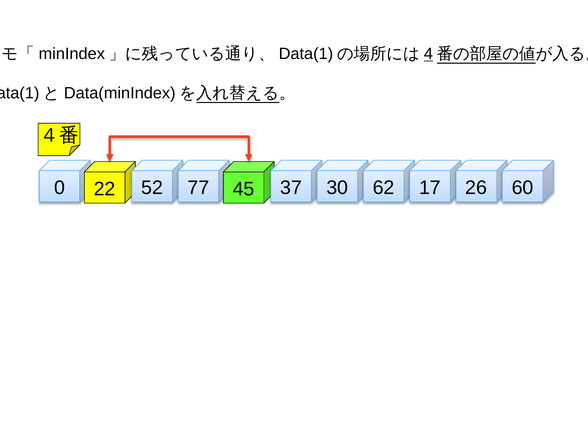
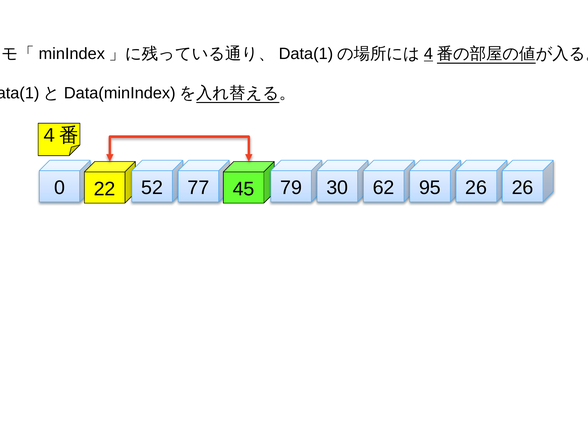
37: 37 -> 79 (291, 188)
17: 17 -> 95 (430, 188)
26 60: 60 -> 26 (523, 188)
